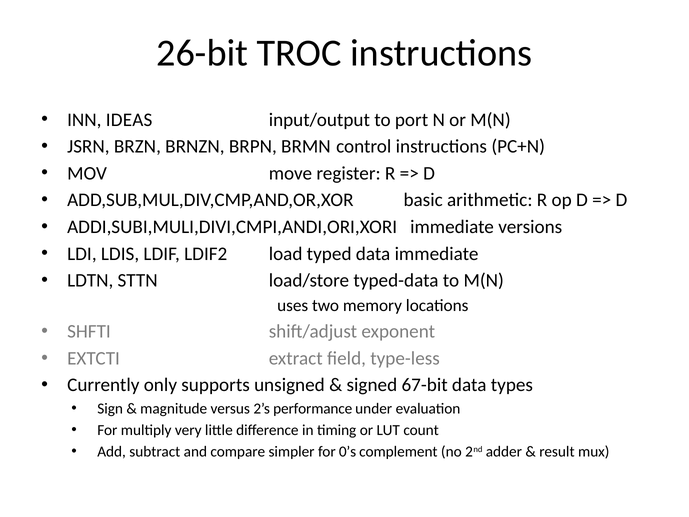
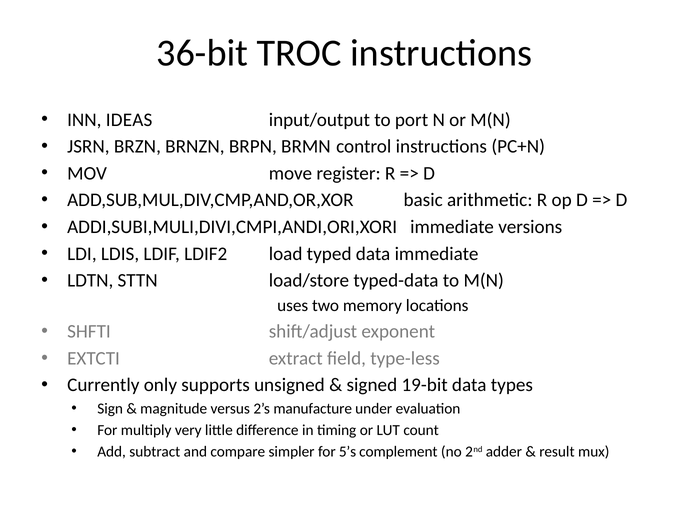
26-bit: 26-bit -> 36-bit (202, 53)
67-bit: 67-bit -> 19-bit (425, 385)
performance: performance -> manufacture (313, 408)
0’s: 0’s -> 5’s (348, 451)
